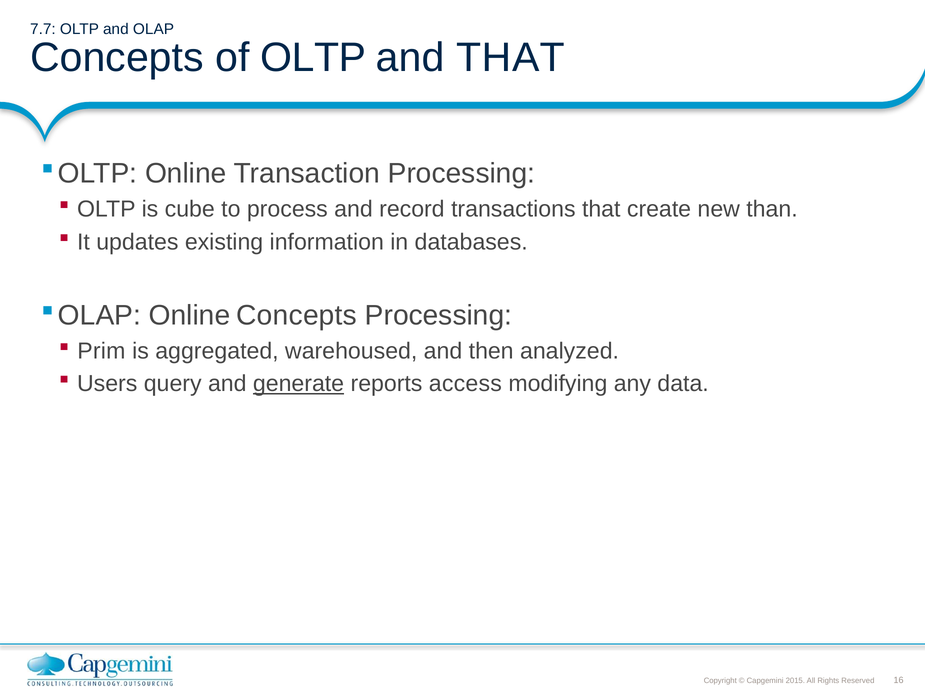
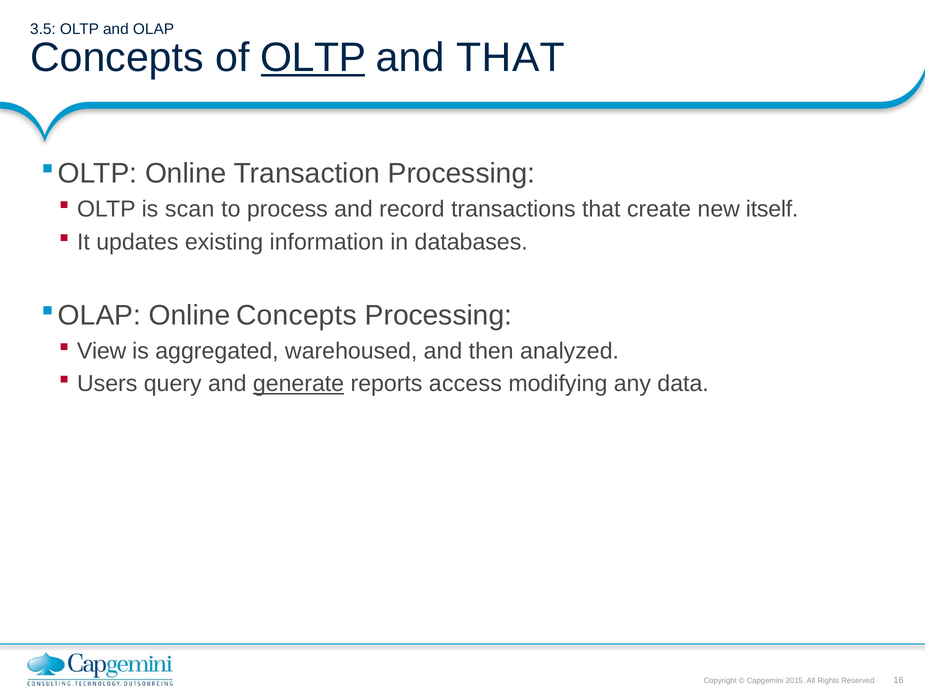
7.7: 7.7 -> 3.5 (43, 29)
OLTP underline: none -> present (313, 58)
cube: cube -> scan (190, 209)
than: than -> itself (772, 209)
Prim: Prim -> View (102, 351)
